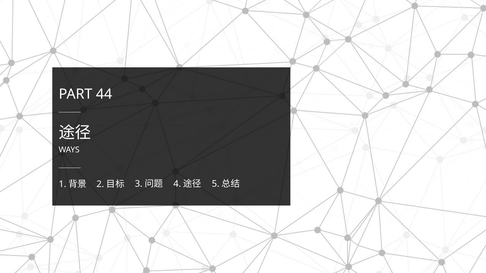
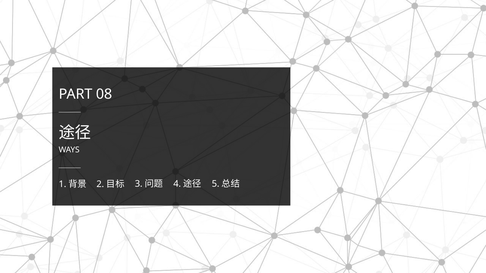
44: 44 -> 08 (104, 94)
